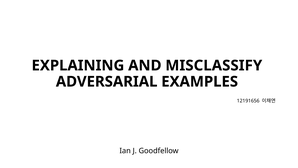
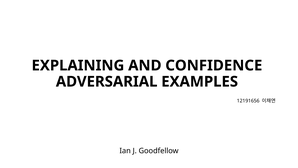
MISCLASSIFY: MISCLASSIFY -> CONFIDENCE (214, 65)
